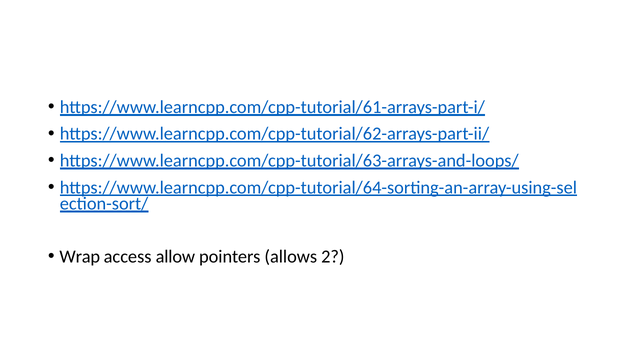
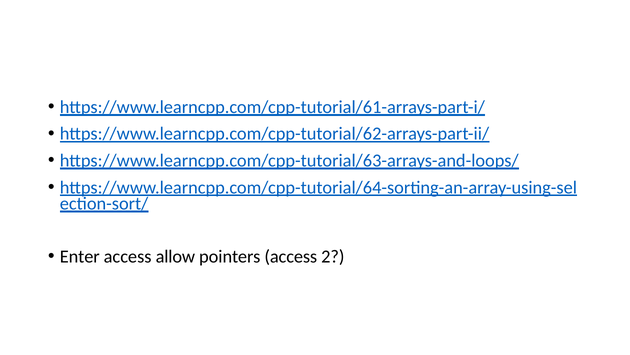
Wrap: Wrap -> Enter (80, 256)
pointers allows: allows -> access (291, 256)
